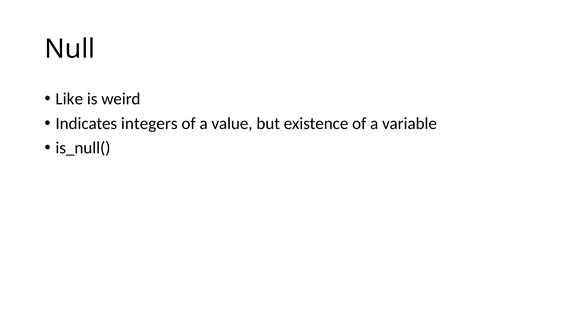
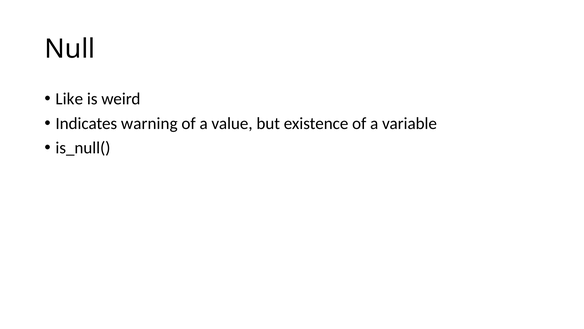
integers: integers -> warning (149, 123)
